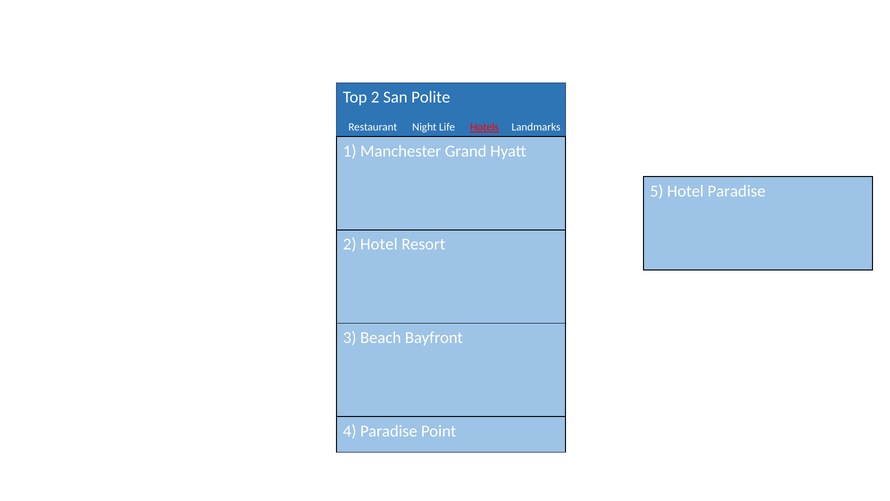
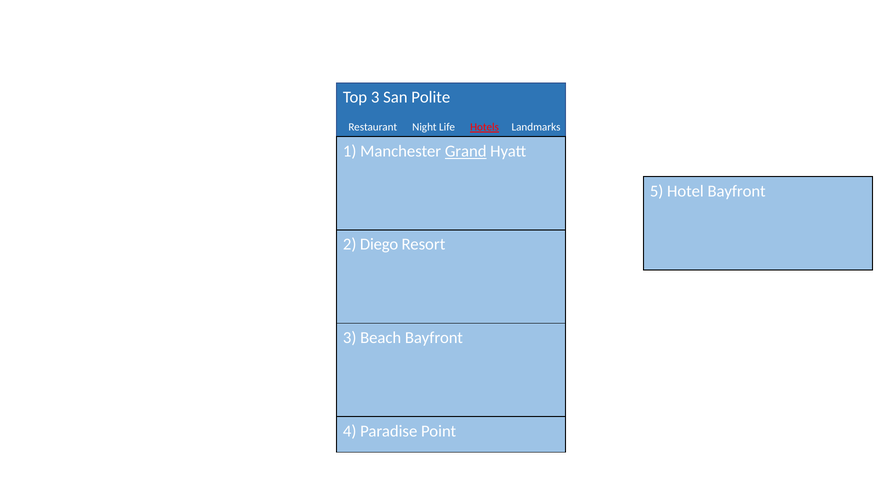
Top 2: 2 -> 3 (375, 97)
Grand underline: none -> present (466, 151)
Hotel Paradise: Paradise -> Bayfront (737, 191)
2 Hotel: Hotel -> Diego (379, 244)
